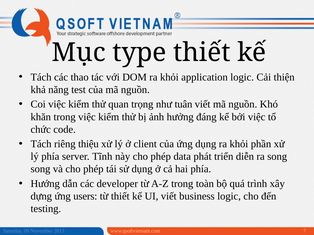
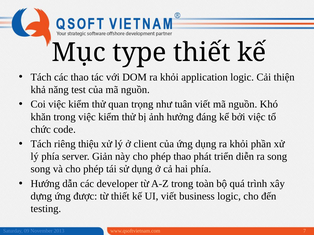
Tĩnh: Tĩnh -> Giản (102, 157)
phép data: data -> thao (182, 157)
users: users -> được (85, 197)
